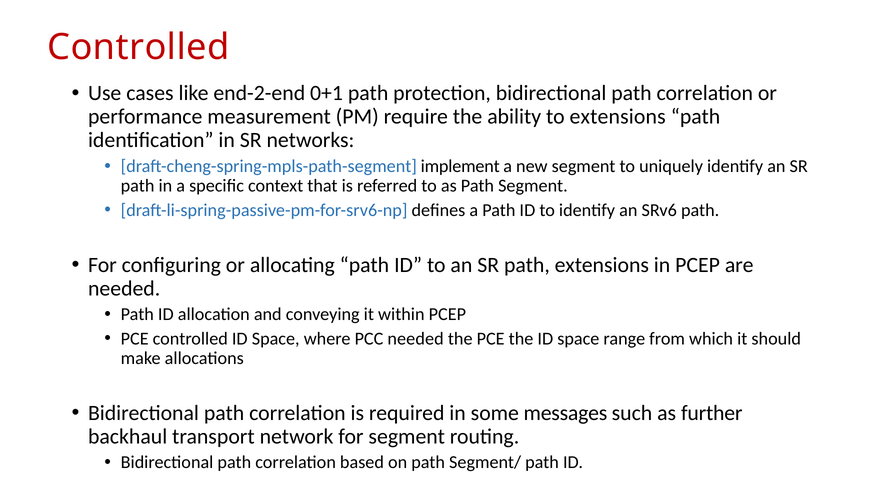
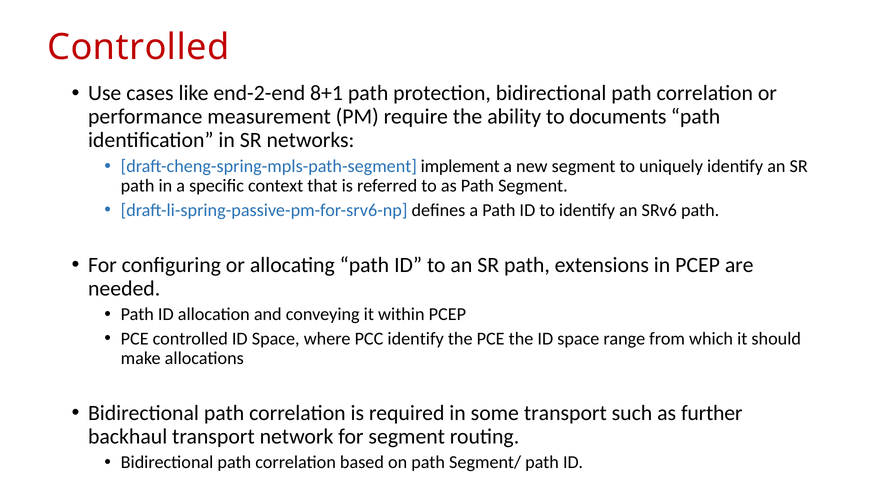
0+1: 0+1 -> 8+1 (327, 93)
to extensions: extensions -> documents (618, 117)
PCC needed: needed -> identify (416, 339)
some messages: messages -> transport (565, 413)
